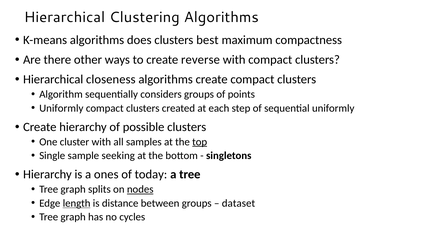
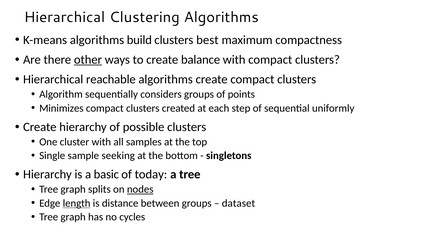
does: does -> build (139, 40)
other underline: none -> present (88, 60)
reverse: reverse -> balance (201, 60)
closeness: closeness -> reachable (111, 80)
Uniformly: Uniformly -> Minimizes (61, 108)
top underline: present -> none (200, 142)
ones: ones -> basic (106, 175)
